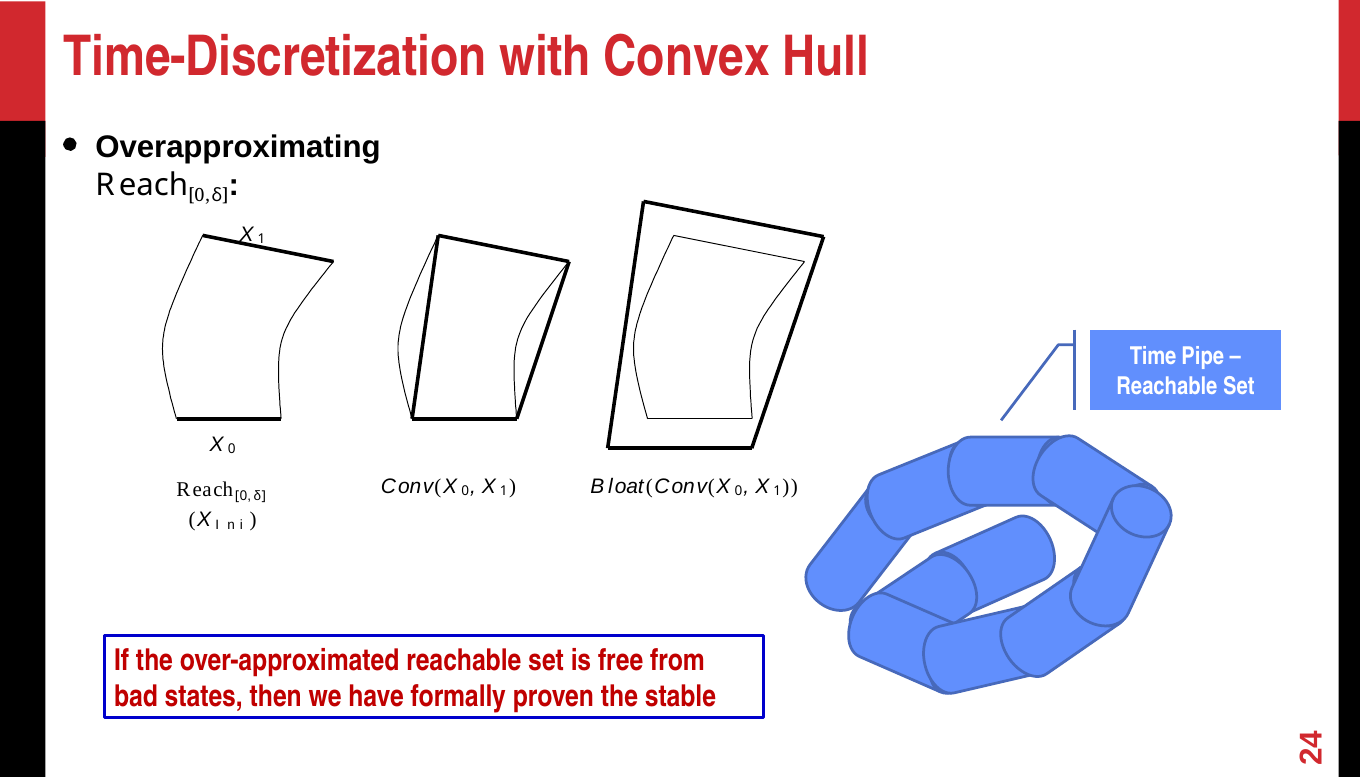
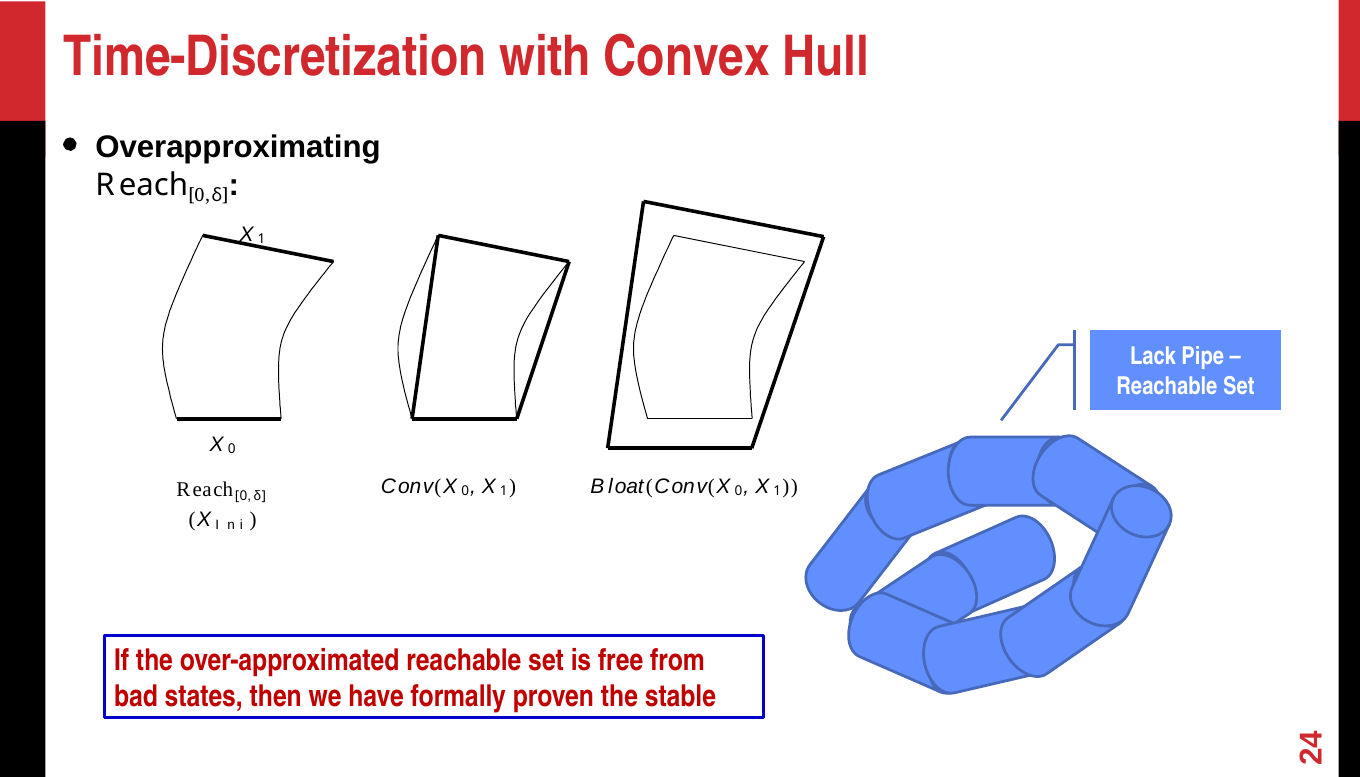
Time: Time -> Lack (1153, 357)
